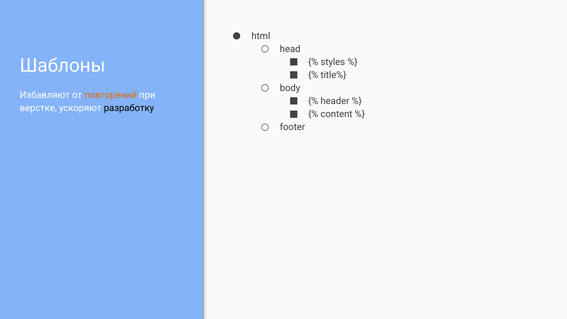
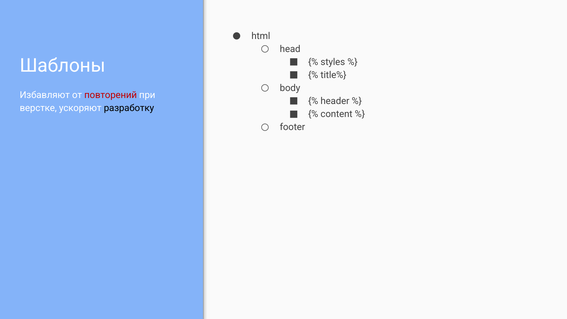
повторений colour: orange -> red (111, 95)
